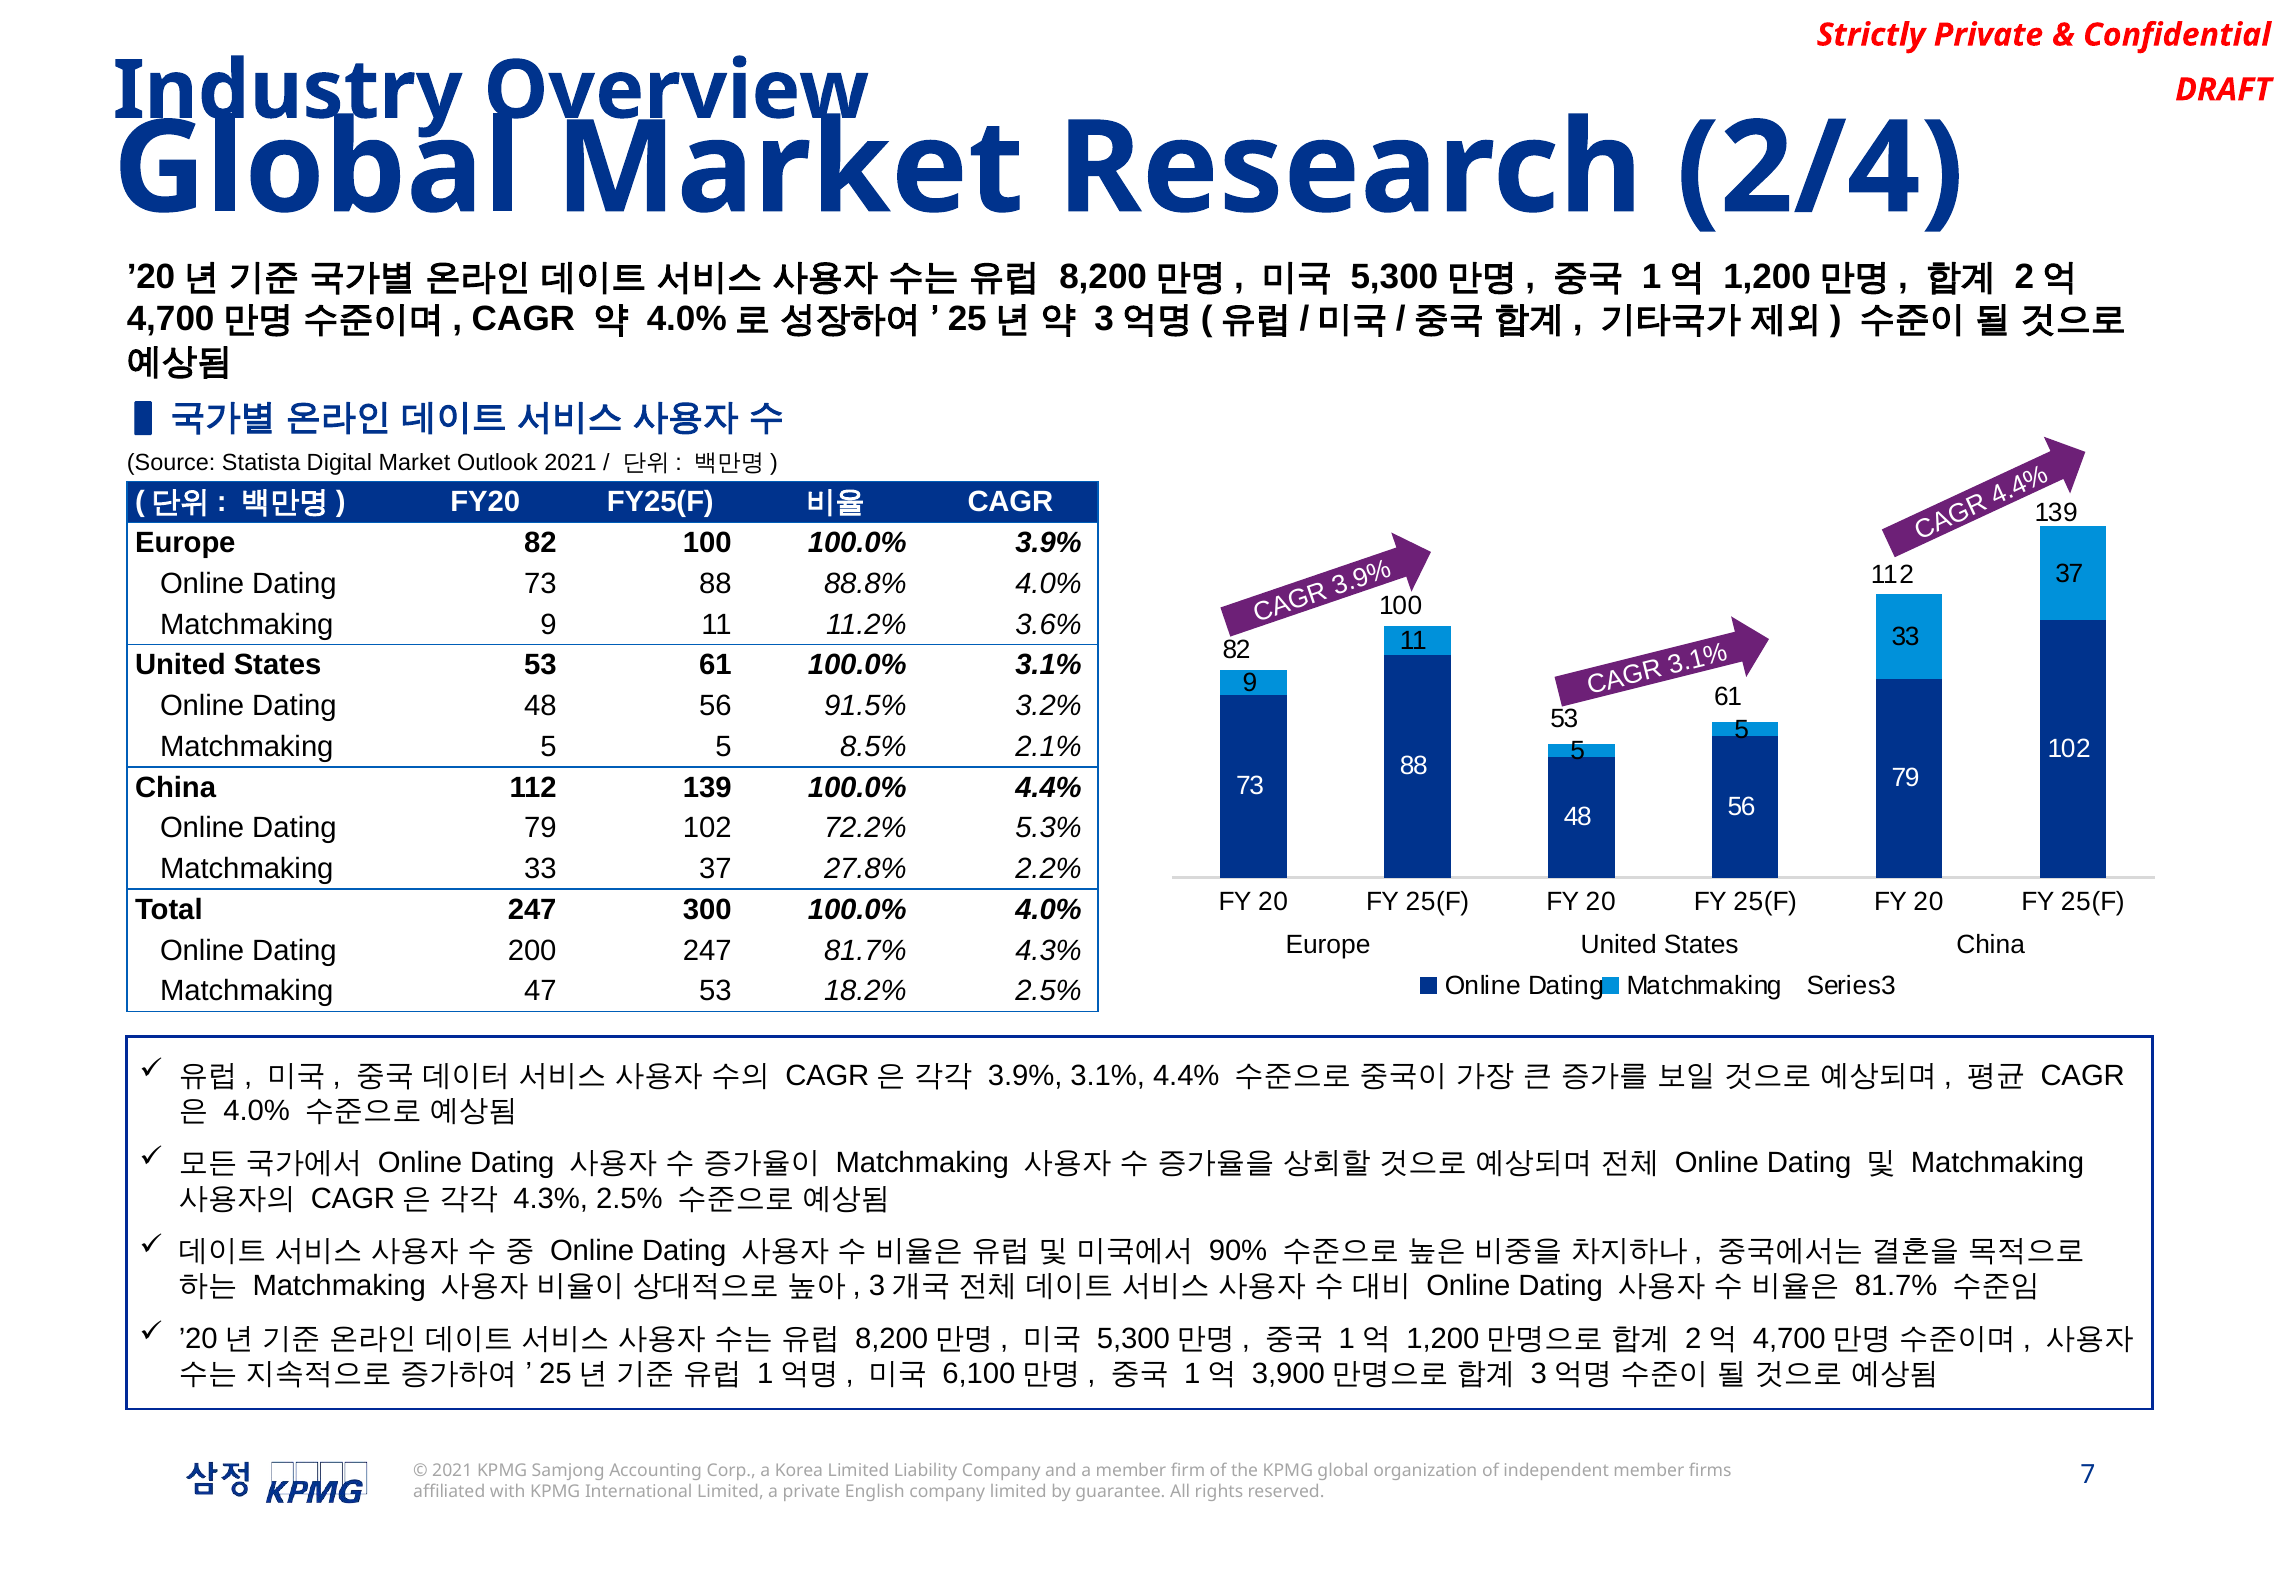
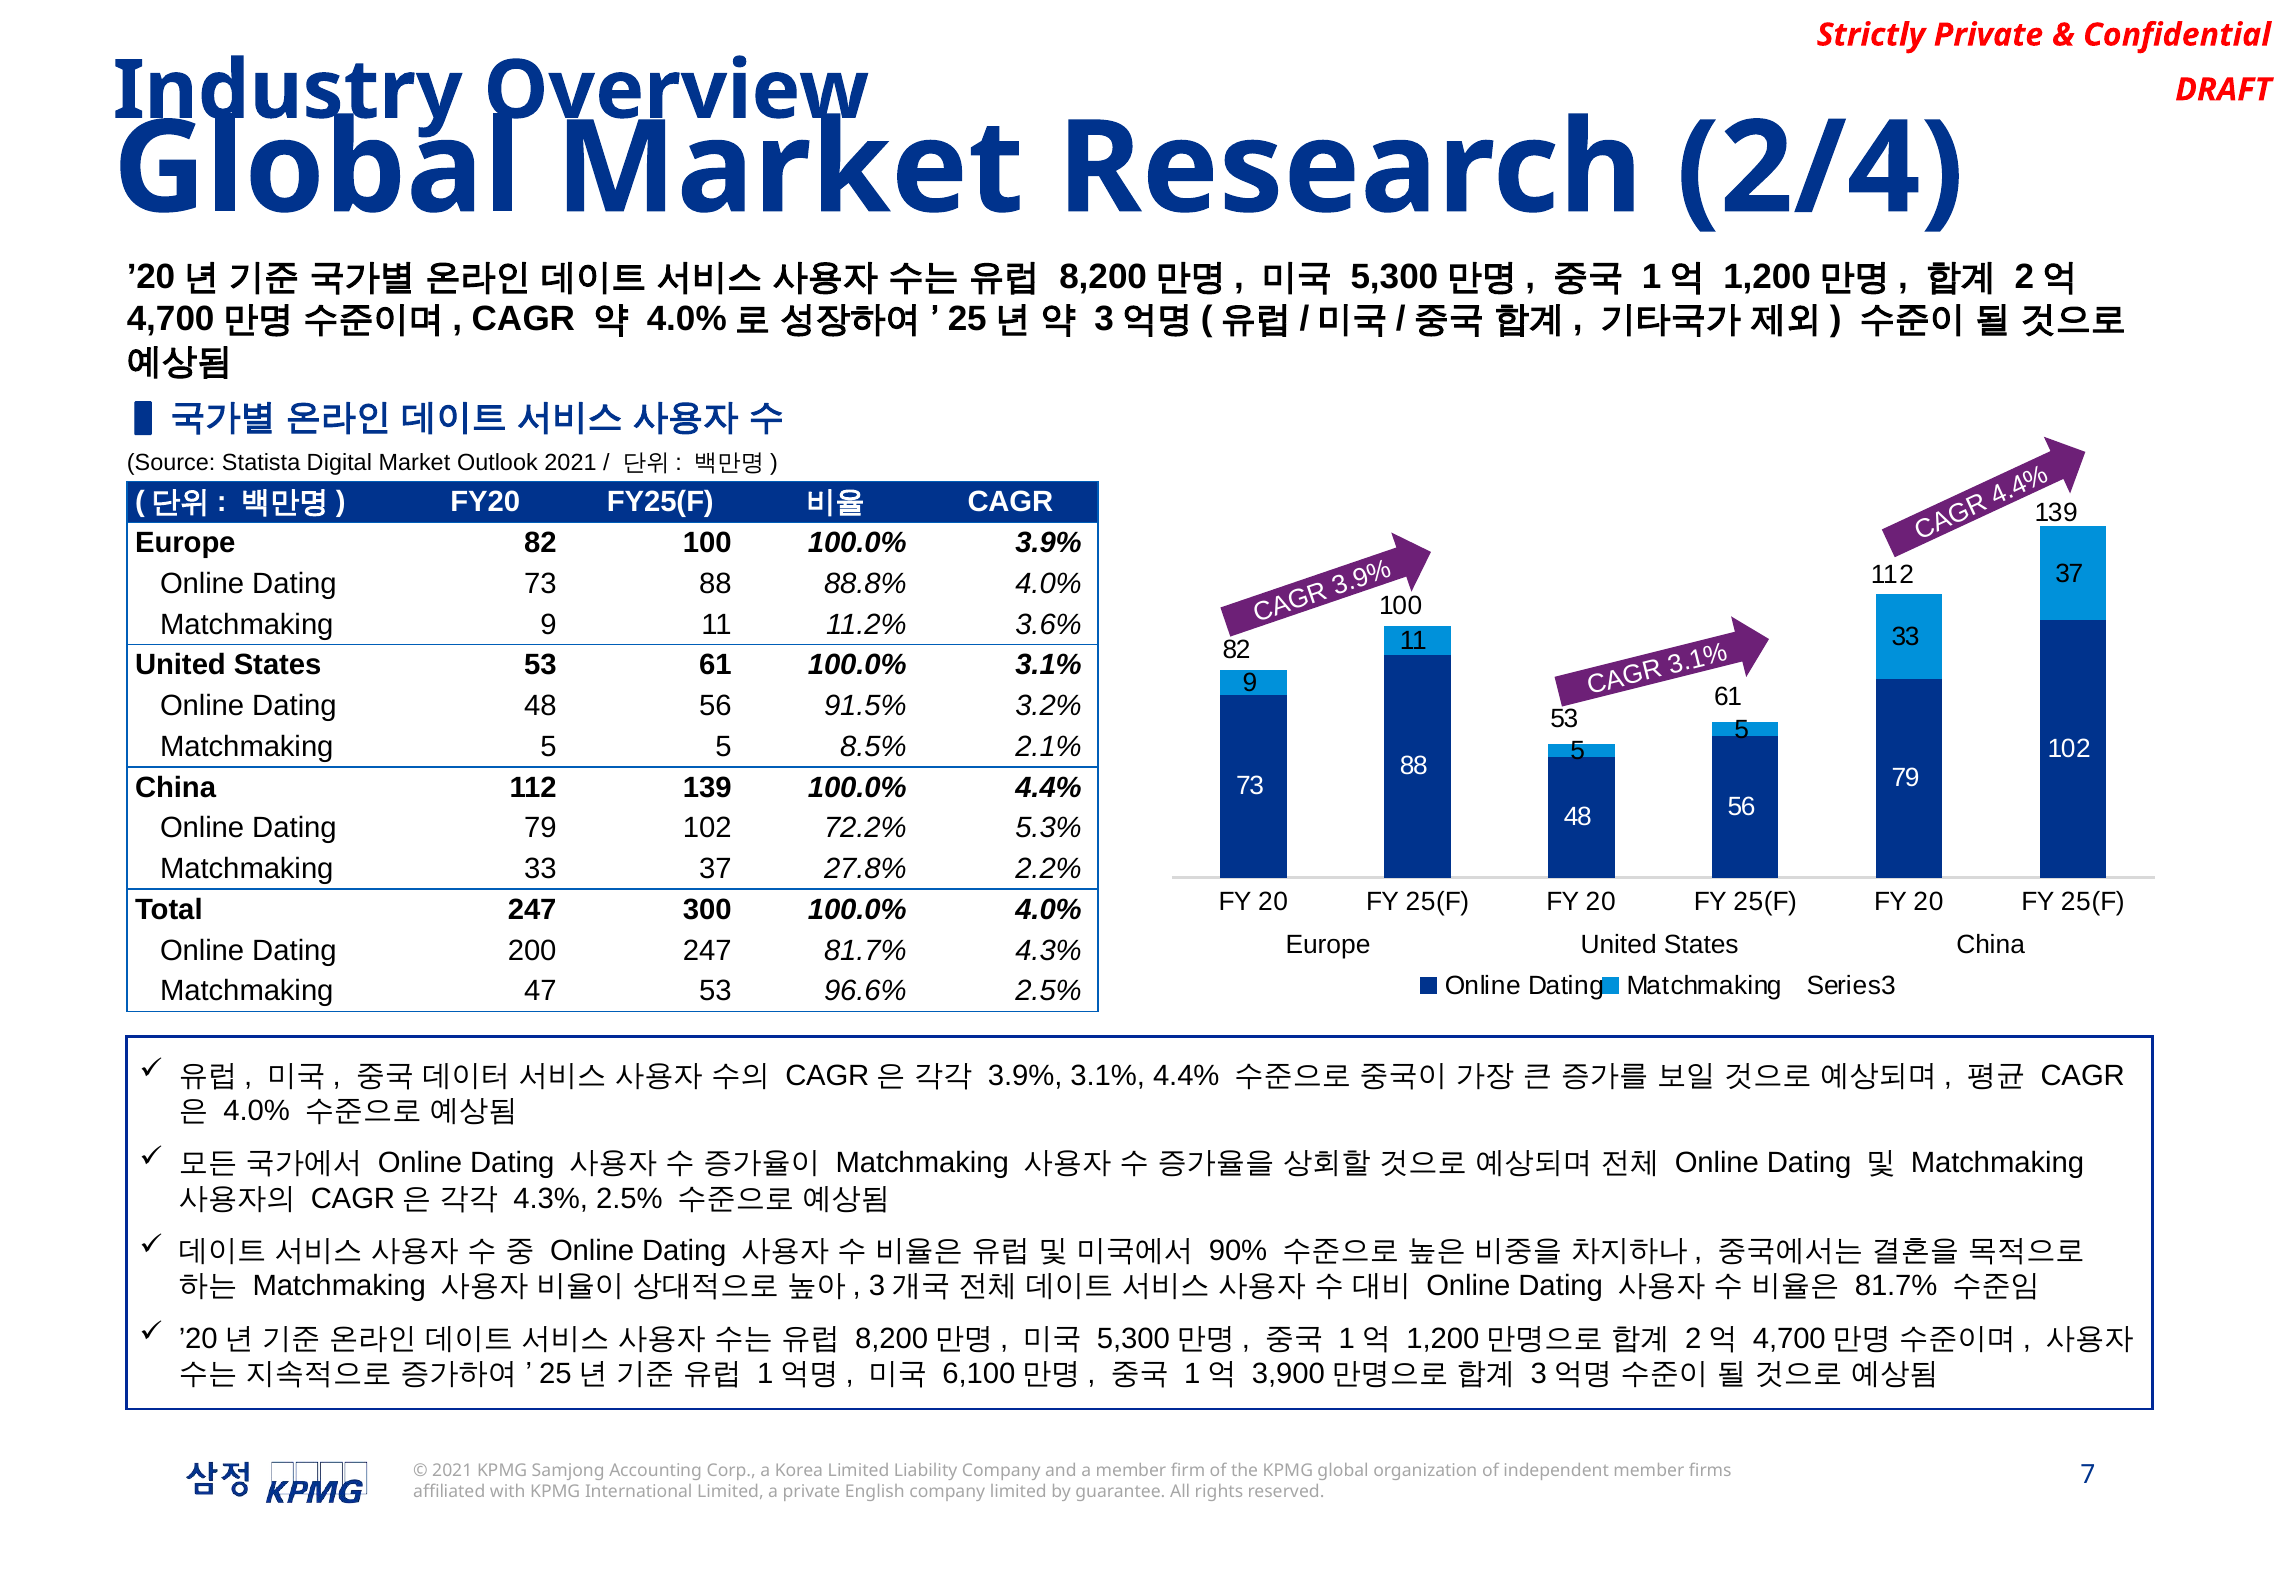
18.2%: 18.2% -> 96.6% (865, 991)
